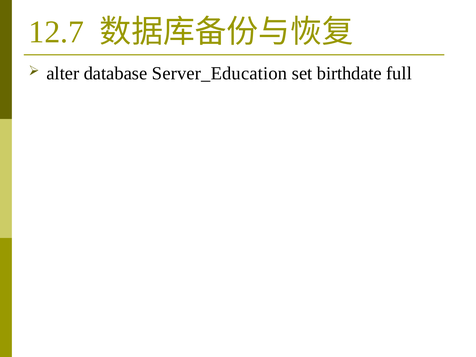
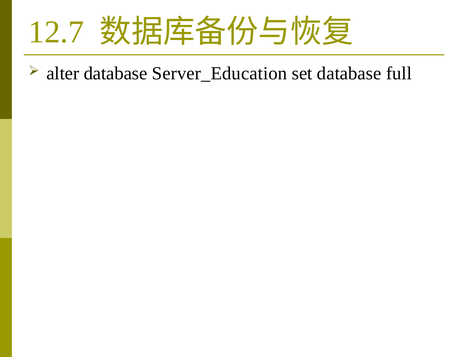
set birthdate: birthdate -> database (349, 73)
